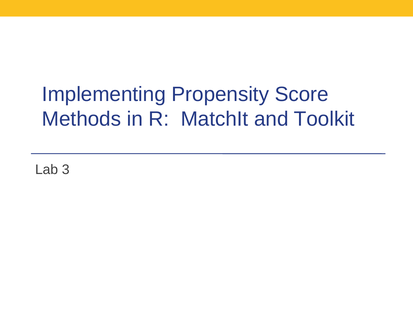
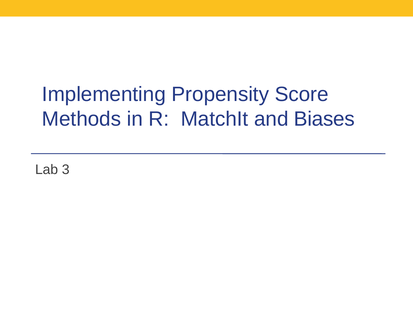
Toolkit: Toolkit -> Biases (324, 119)
